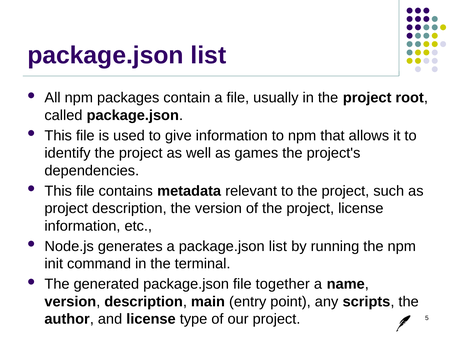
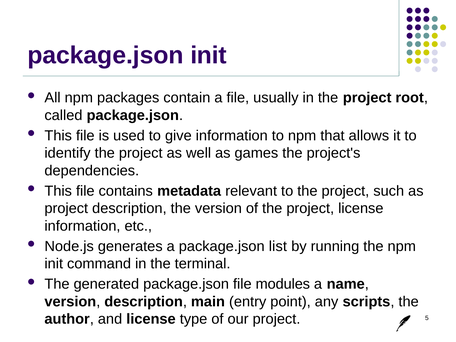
list: list -> init (209, 55)
together: together -> modules (283, 284)
